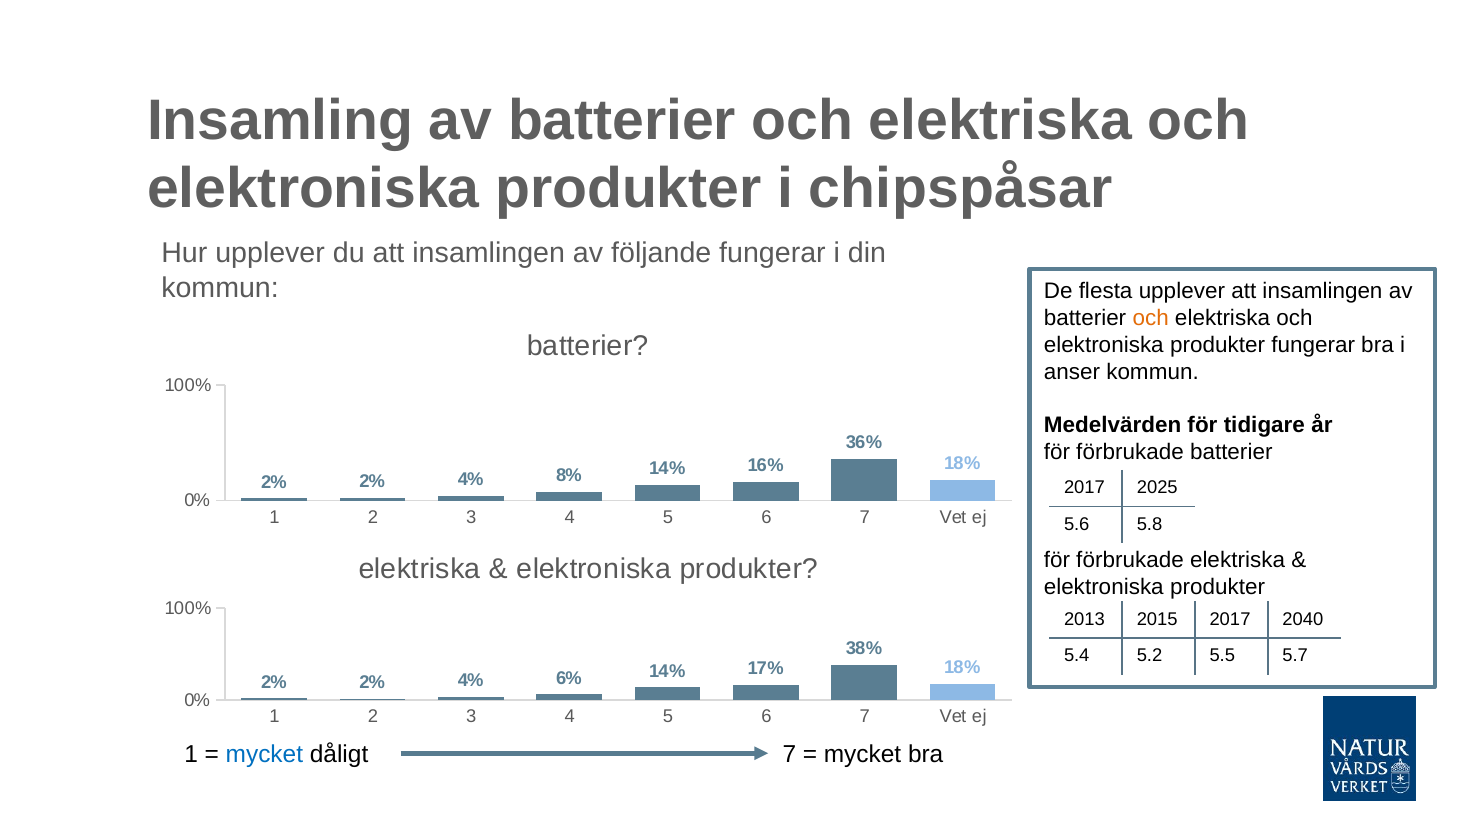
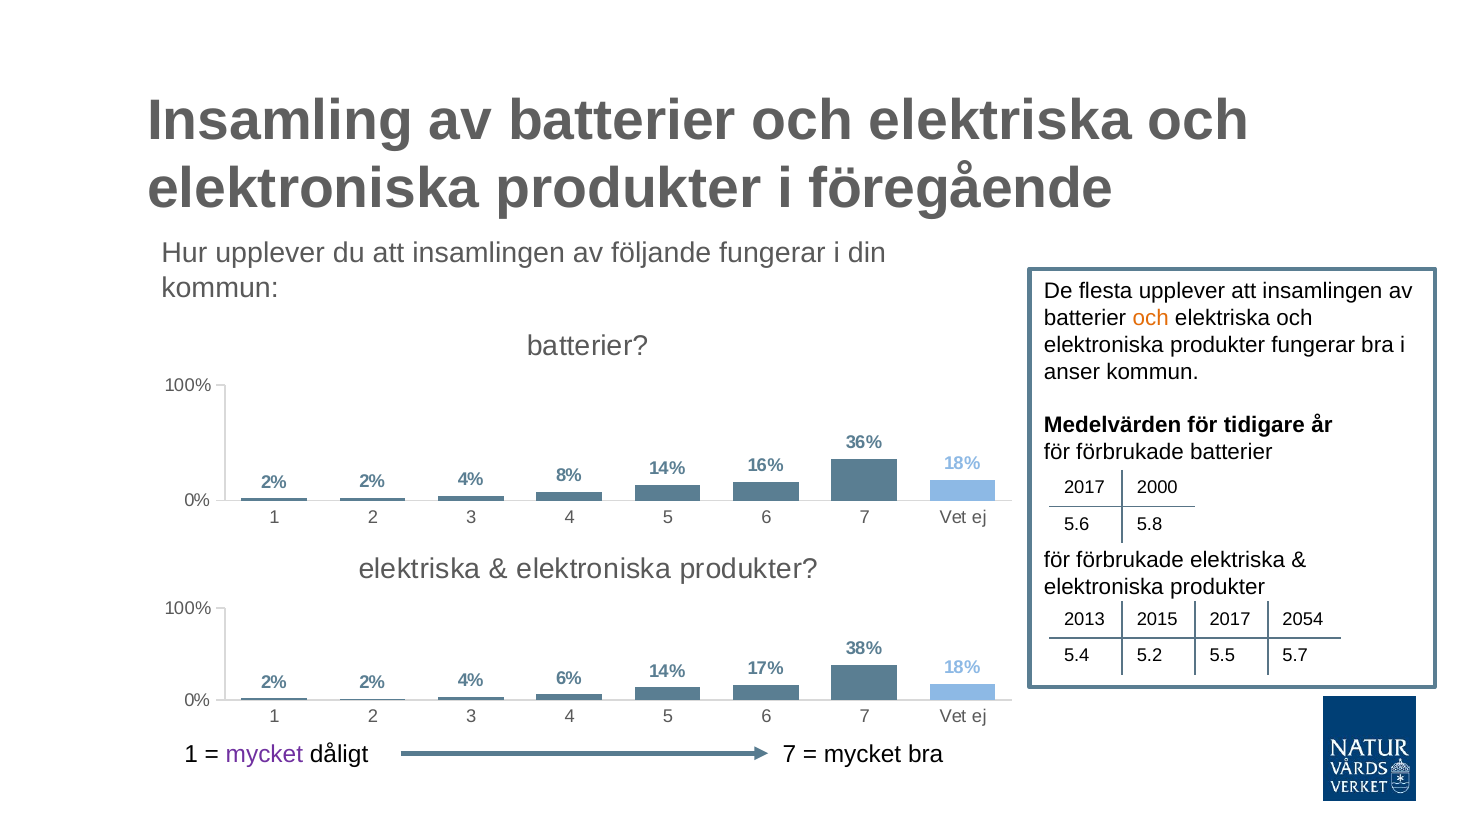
chipspåsar: chipspåsar -> föregående (961, 189)
2025: 2025 -> 2000 (1157, 488)
2040: 2040 -> 2054 (1303, 619)
mycket colour: blue -> purple (264, 755)
